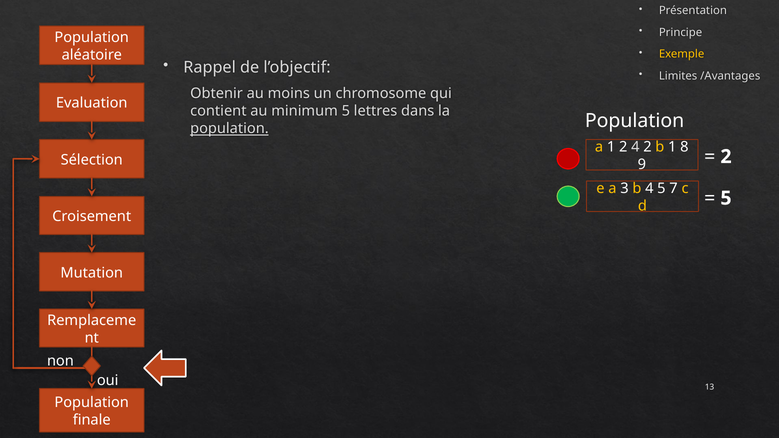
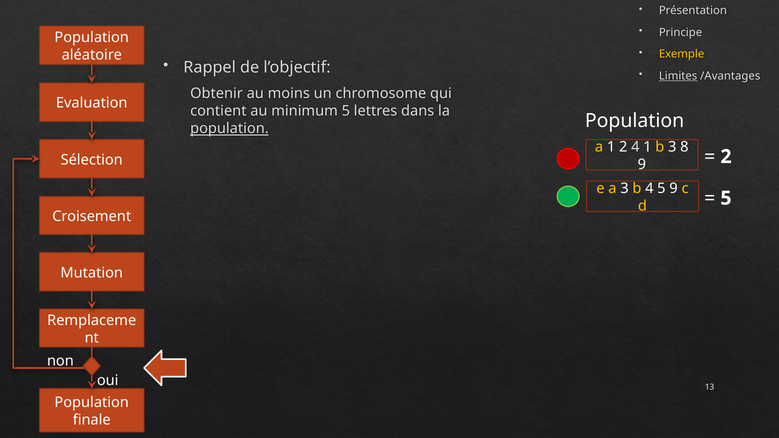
Limites underline: none -> present (678, 76)
4 2: 2 -> 1 (647, 147)
b 1: 1 -> 3 (672, 147)
5 7: 7 -> 9 (674, 189)
